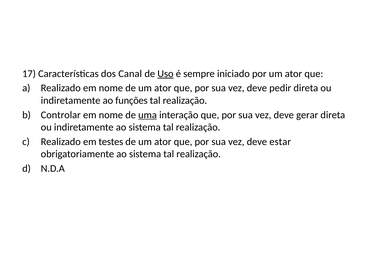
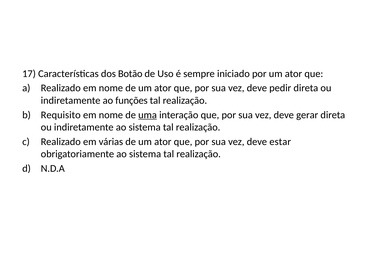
Canal: Canal -> Botão (130, 74)
Uso underline: present -> none (165, 74)
Controlar: Controlar -> Requisito (61, 115)
testes: testes -> várias (111, 142)
